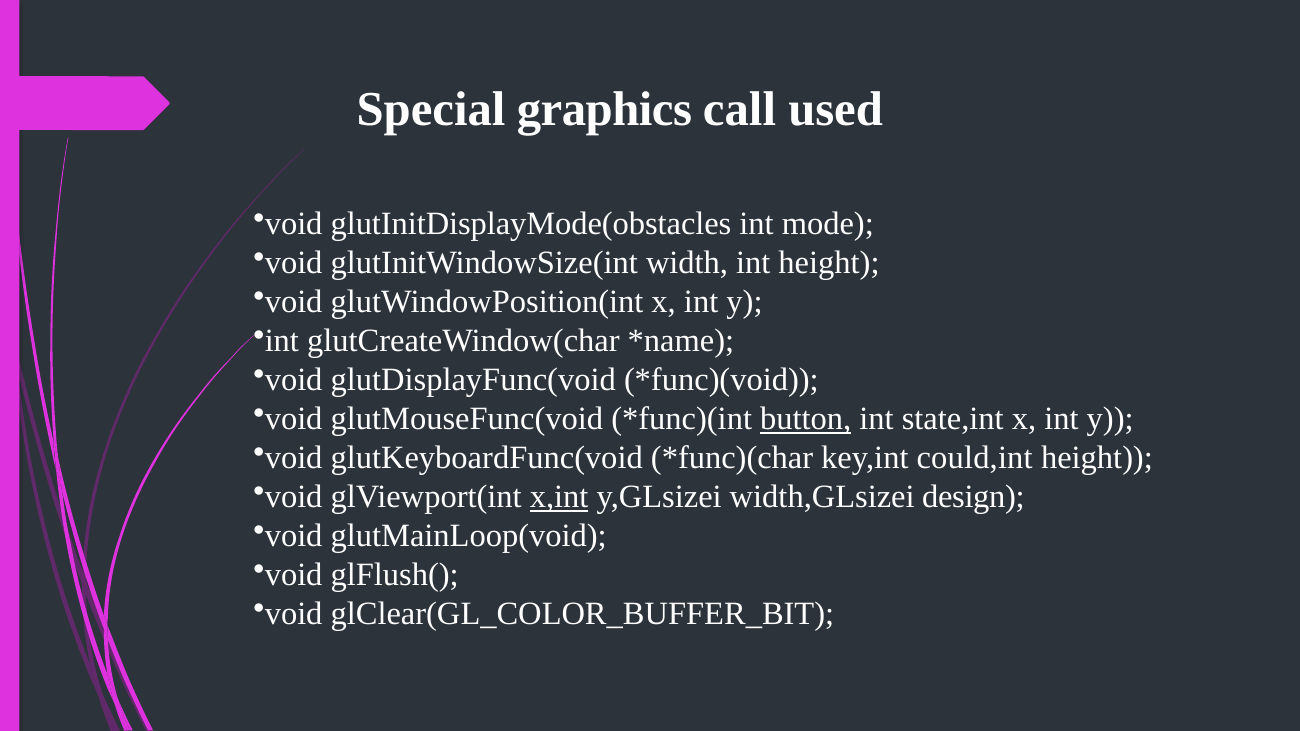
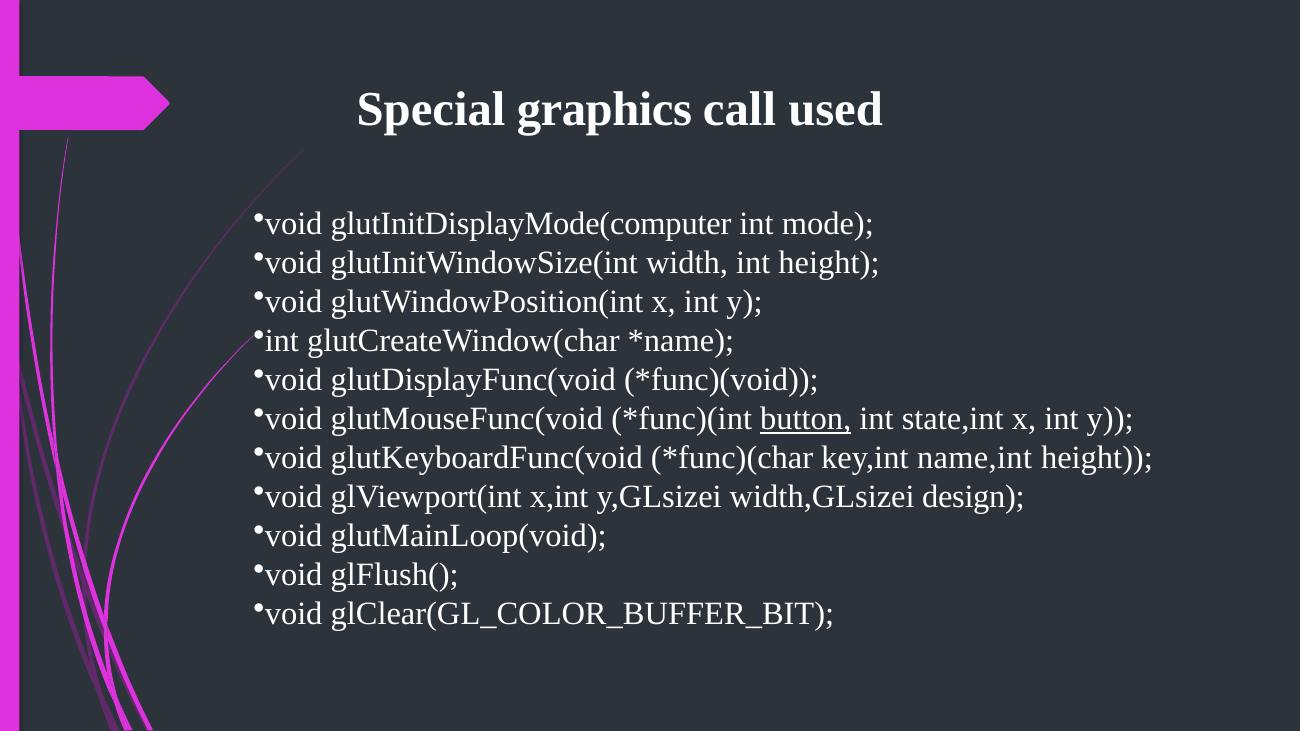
glutInitDisplayMode(obstacles: glutInitDisplayMode(obstacles -> glutInitDisplayMode(computer (531, 224)
could,int: could,int -> name,int (975, 458)
x,int underline: present -> none (559, 497)
